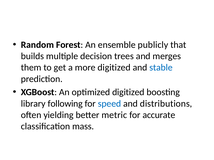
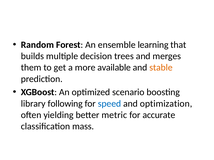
publicly: publicly -> learning (153, 45)
more digitized: digitized -> available (114, 68)
stable colour: blue -> orange (161, 68)
optimized digitized: digitized -> scenario (128, 92)
distributions: distributions -> optimization (166, 104)
